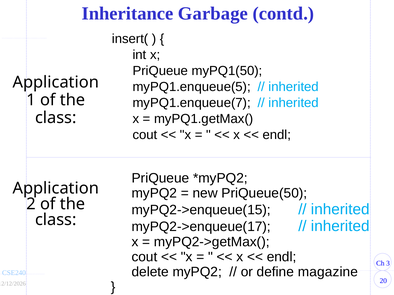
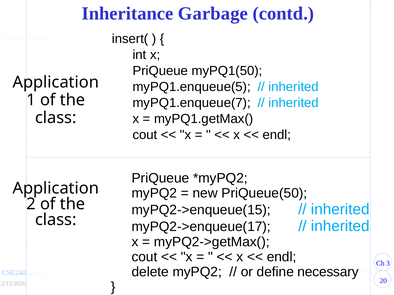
magazine: magazine -> necessary (328, 272)
